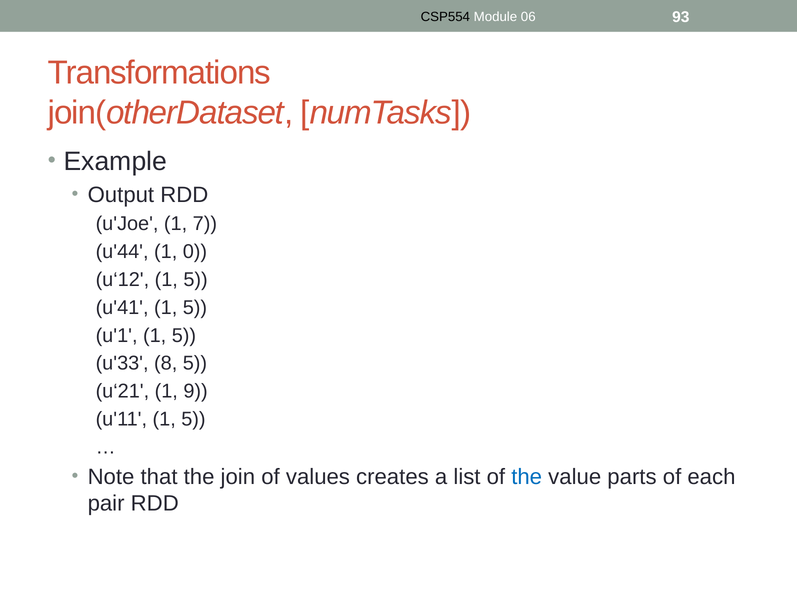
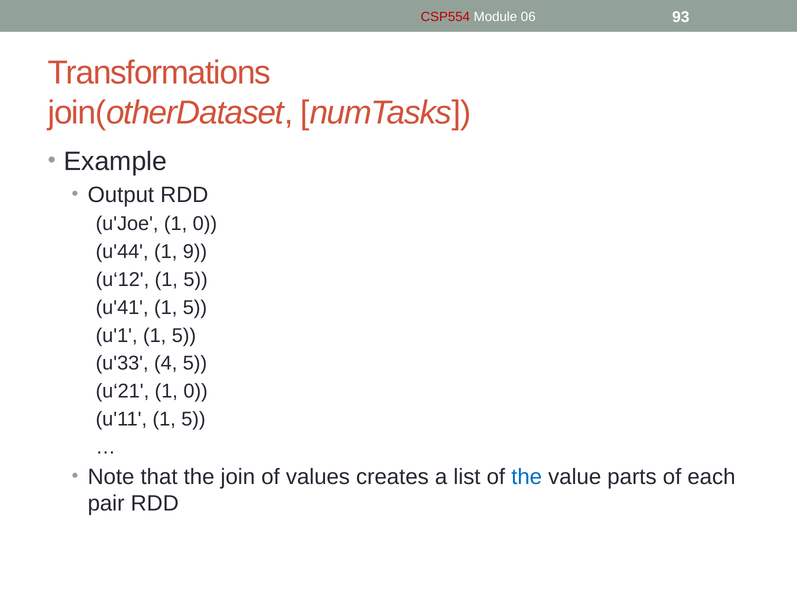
CSP554 colour: black -> red (445, 17)
u'Joe 1 7: 7 -> 0 (205, 224)
0: 0 -> 9 (195, 252)
8: 8 -> 4 (166, 363)
u‘21 1 9: 9 -> 0 (196, 391)
